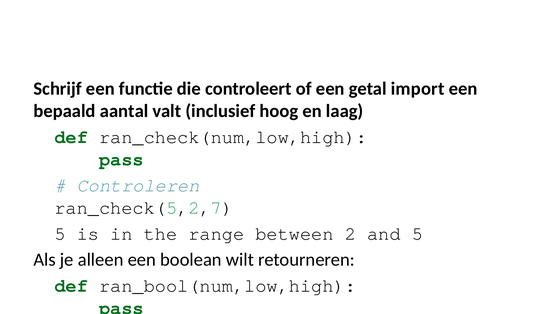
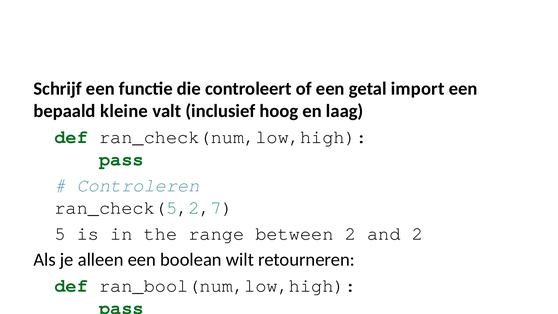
aantal: aantal -> kleine (124, 111)
and 5: 5 -> 2 (417, 234)
